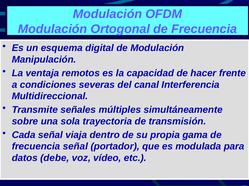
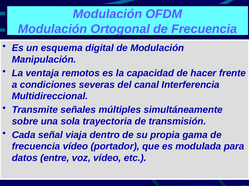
frecuencia señal: señal -> vídeo (75, 147)
debe: debe -> entre (55, 159)
